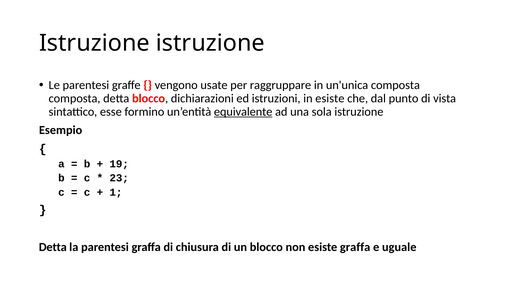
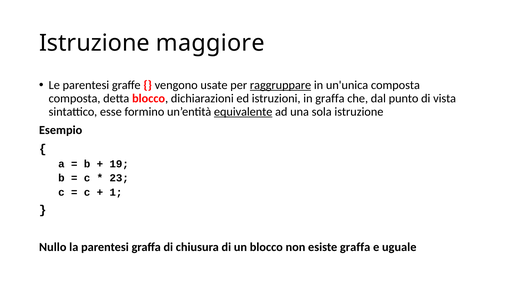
Istruzione istruzione: istruzione -> maggiore (210, 43)
raggruppare underline: none -> present (281, 85)
in esiste: esiste -> graffa (330, 98)
Detta: Detta -> Nullo (53, 247)
